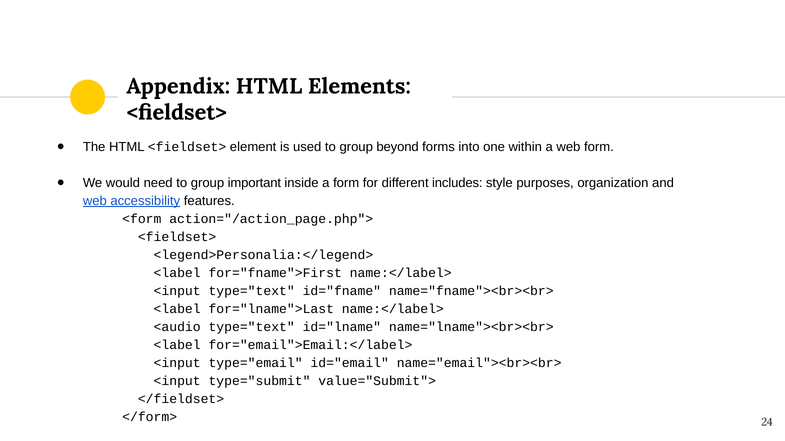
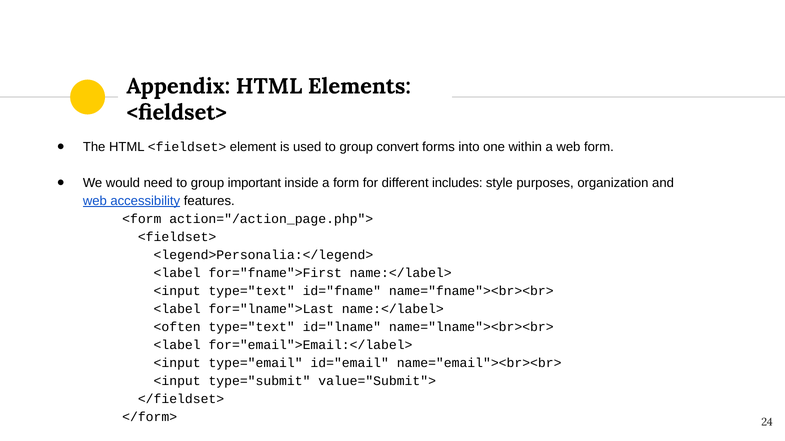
beyond: beyond -> convert (398, 147)
<audio: <audio -> <often (177, 327)
